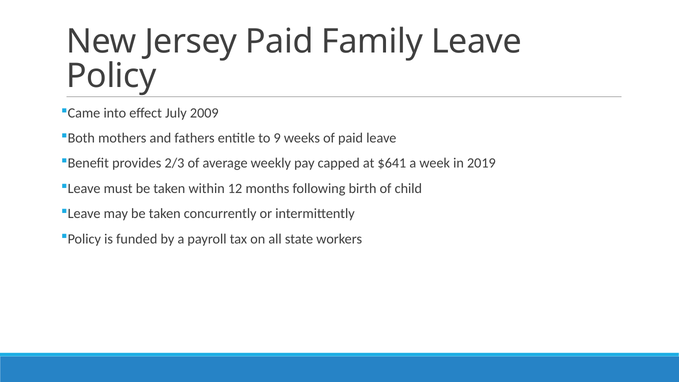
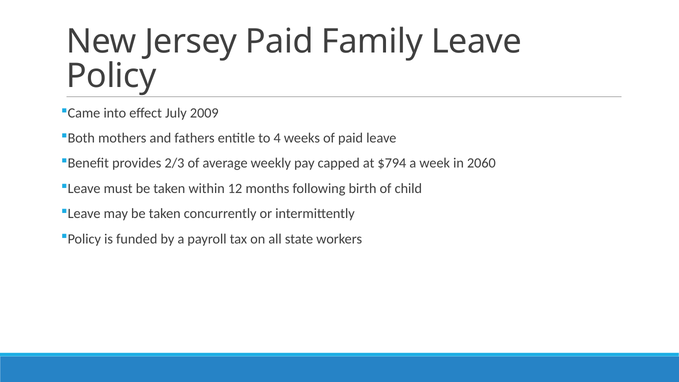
9: 9 -> 4 (277, 138)
$641: $641 -> $794 (392, 163)
2019: 2019 -> 2060 (481, 163)
